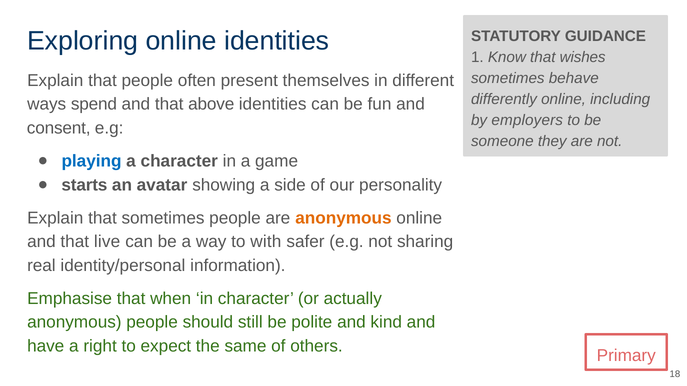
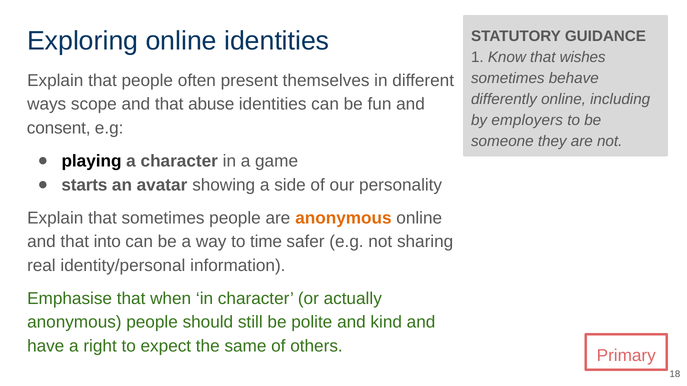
spend: spend -> scope (94, 104)
above: above -> abuse (211, 104)
playing colour: blue -> black (92, 161)
live: live -> into (107, 242)
with: with -> time (266, 242)
